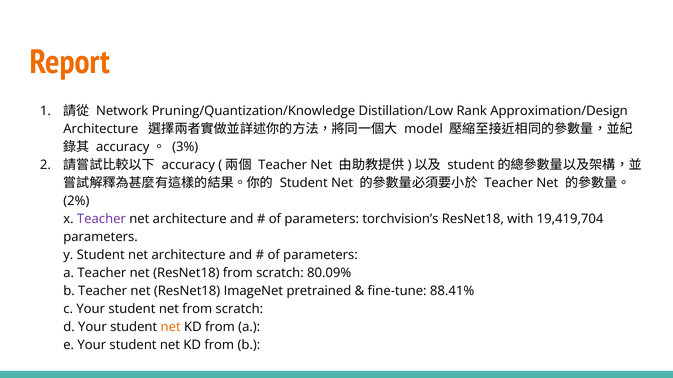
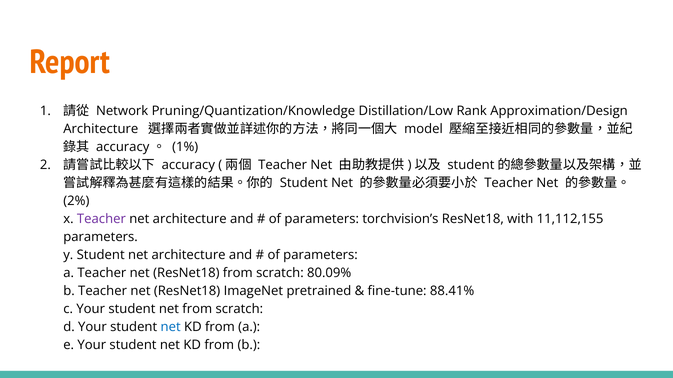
3%: 3% -> 1% (185, 147)
19,419,704: 19,419,704 -> 11,112,155 (570, 219)
net colour: orange -> blue (171, 328)
